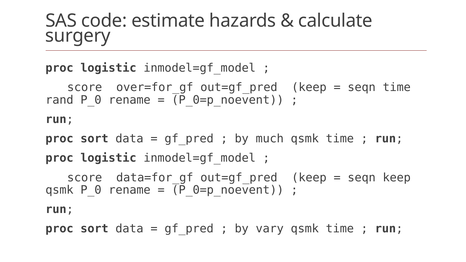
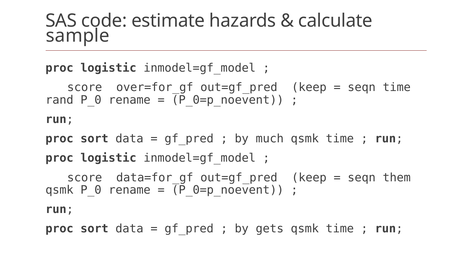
surgery: surgery -> sample (78, 36)
seqn keep: keep -> them (397, 178)
vary: vary -> gets (270, 229)
